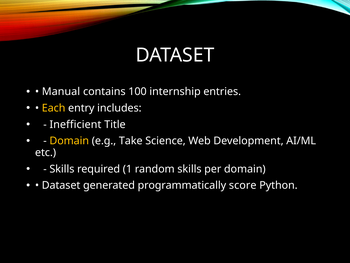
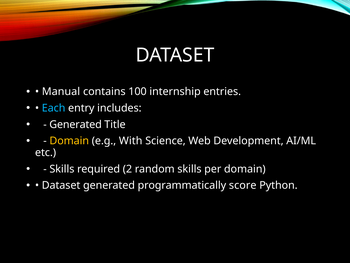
Each colour: yellow -> light blue (54, 108)
Inefficient: Inefficient -> Generated (76, 124)
Take: Take -> With (131, 141)
1: 1 -> 2 (127, 169)
